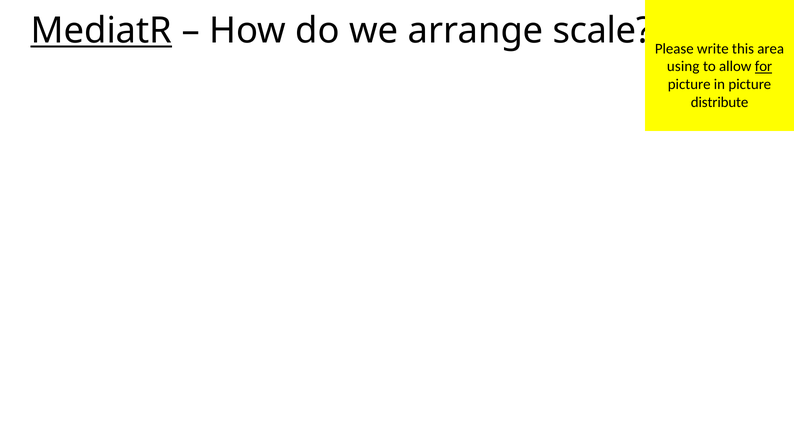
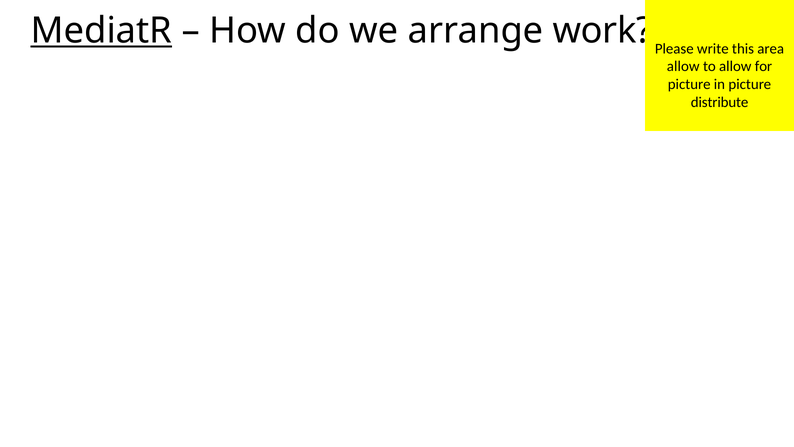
scale: scale -> work (602, 31)
using: using -> allow (683, 66)
for underline: present -> none (764, 66)
